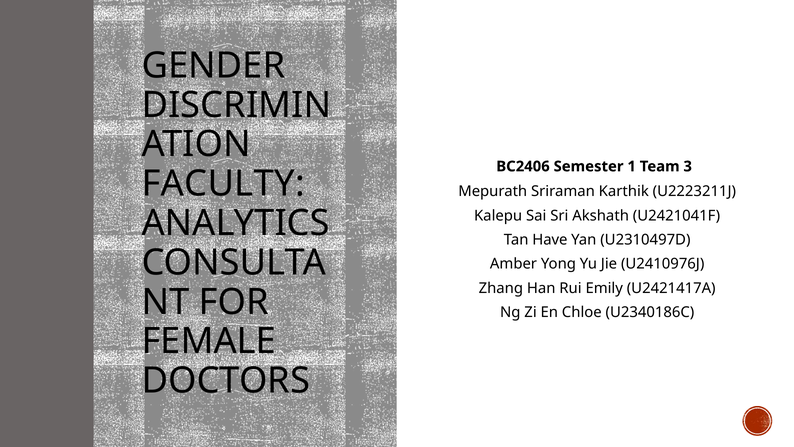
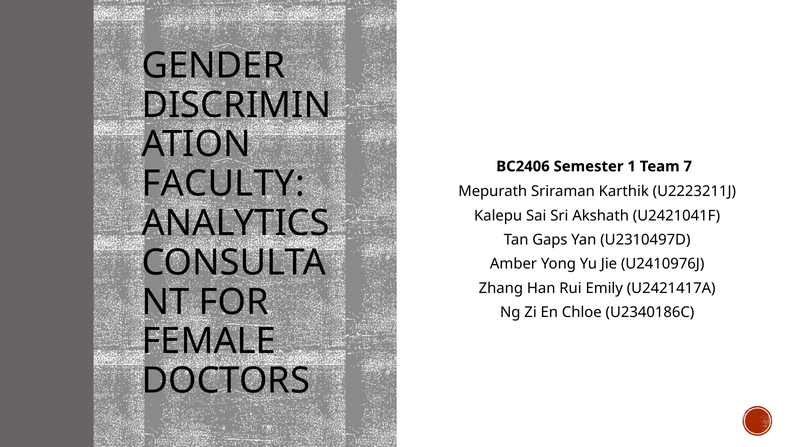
3: 3 -> 7 (688, 166)
Have: Have -> Gaps (550, 240)
